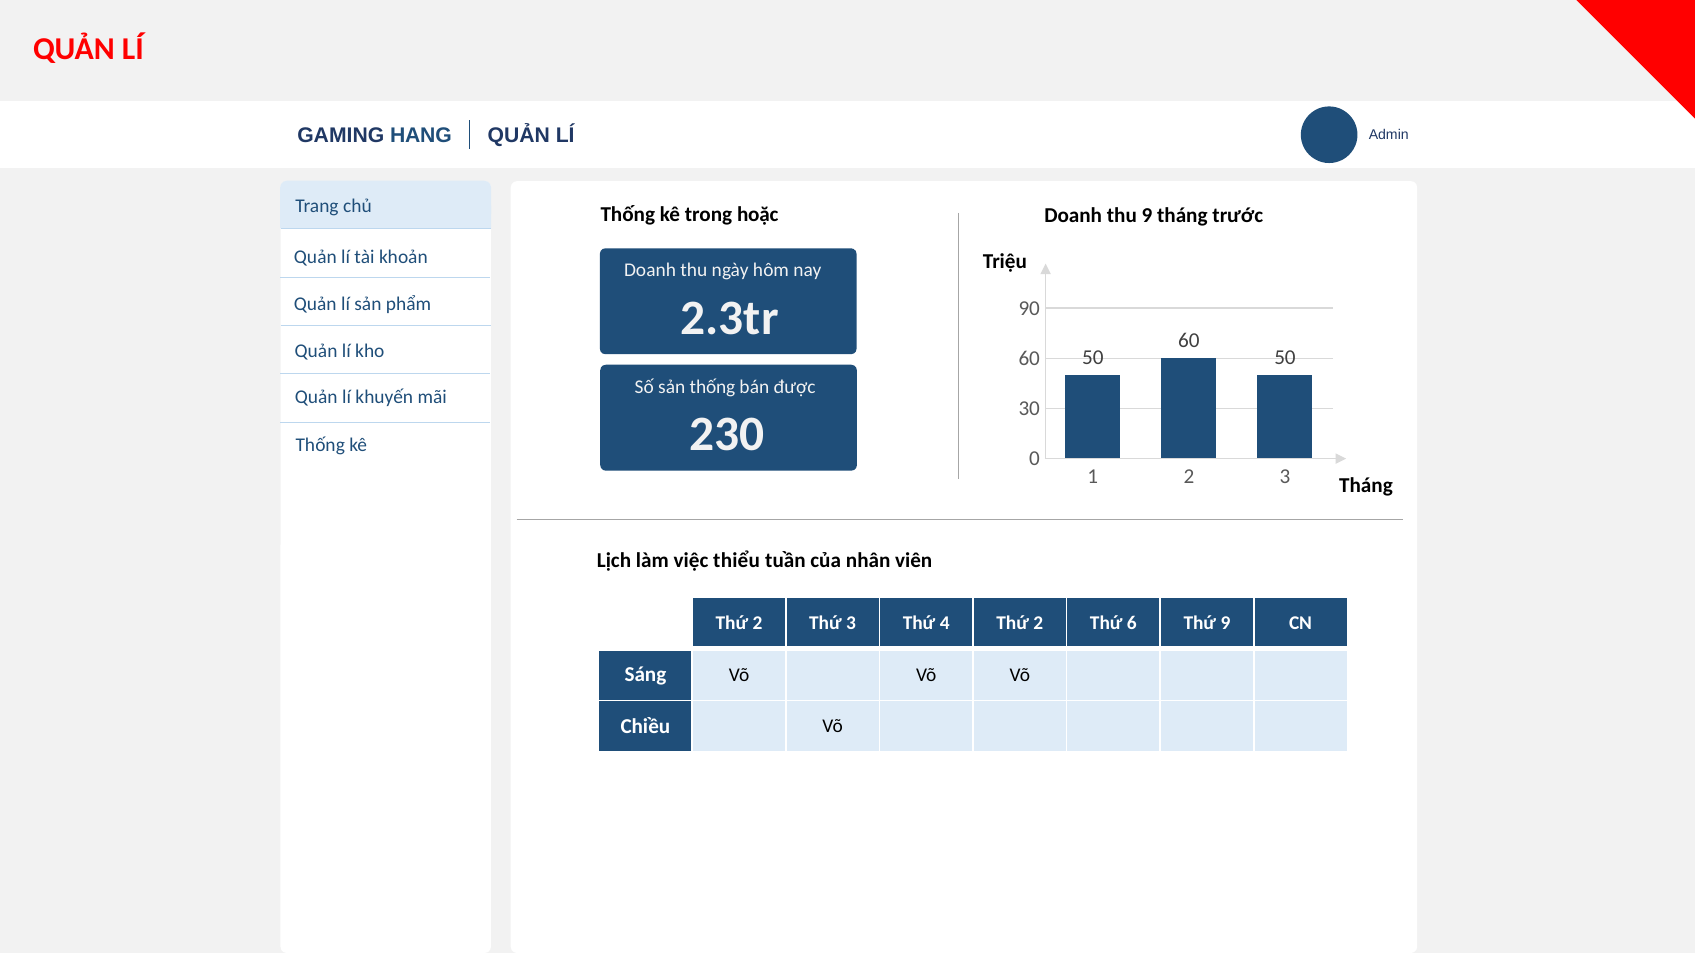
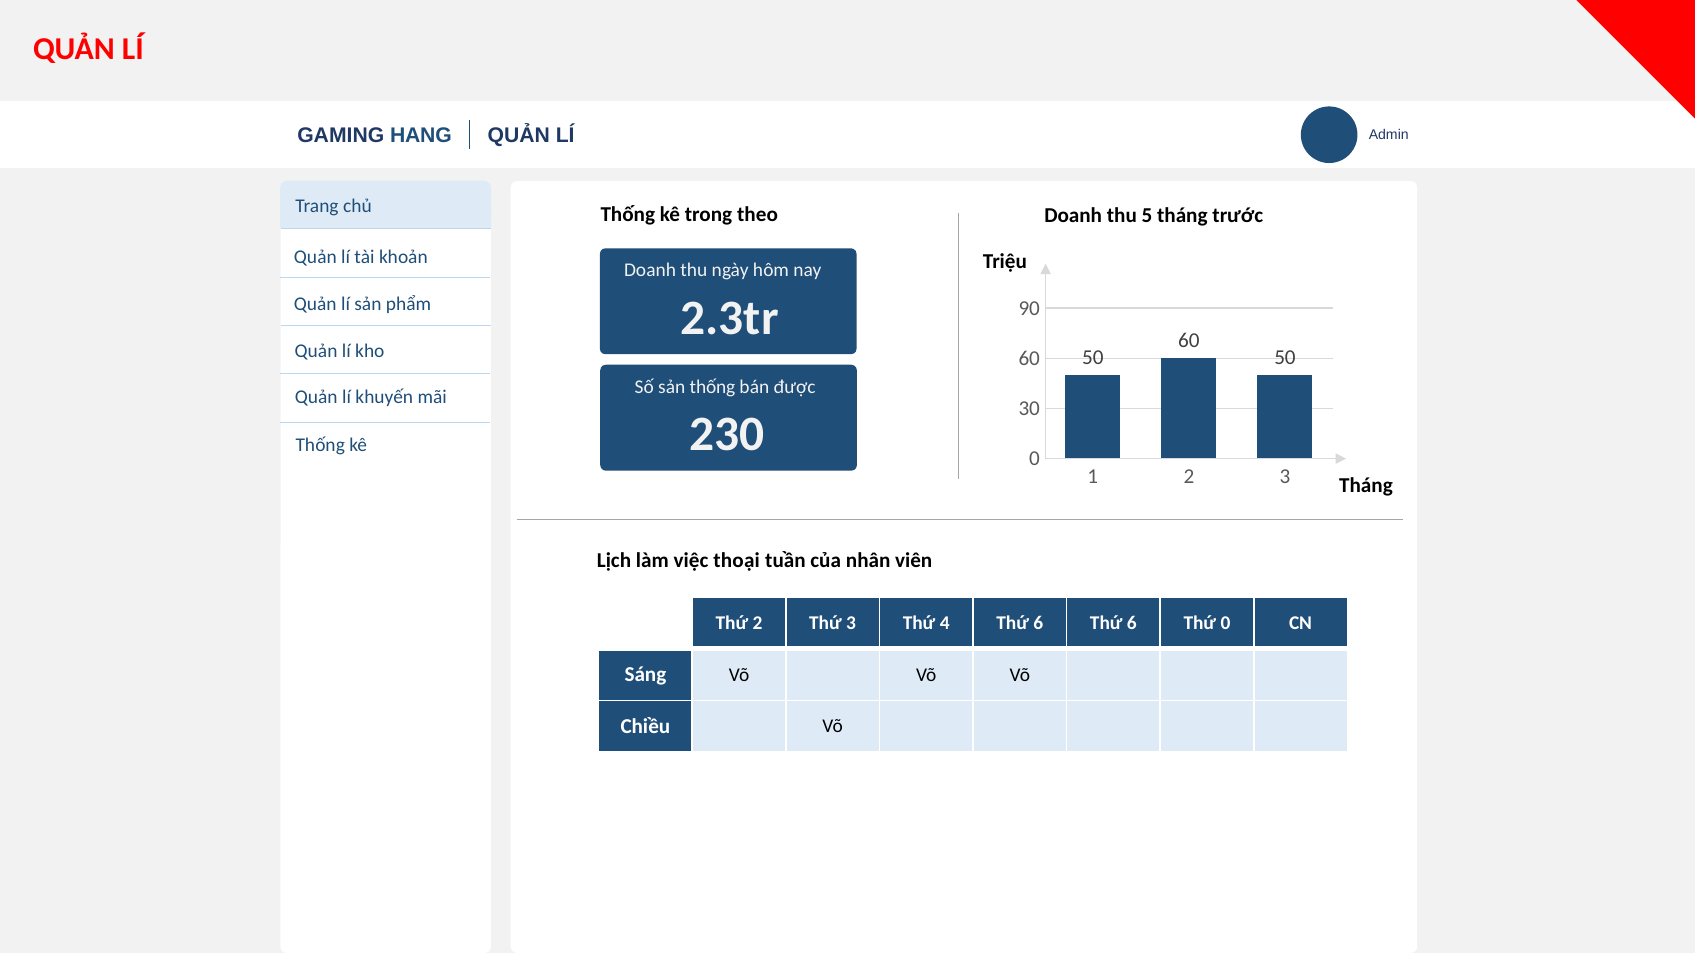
hoặc: hoặc -> theo (758, 215)
thu 9: 9 -> 5 (1147, 215)
thiểu: thiểu -> thoại (737, 561)
4 Thứ 2: 2 -> 6 (1038, 624)
Thứ 9: 9 -> 0 (1225, 624)
